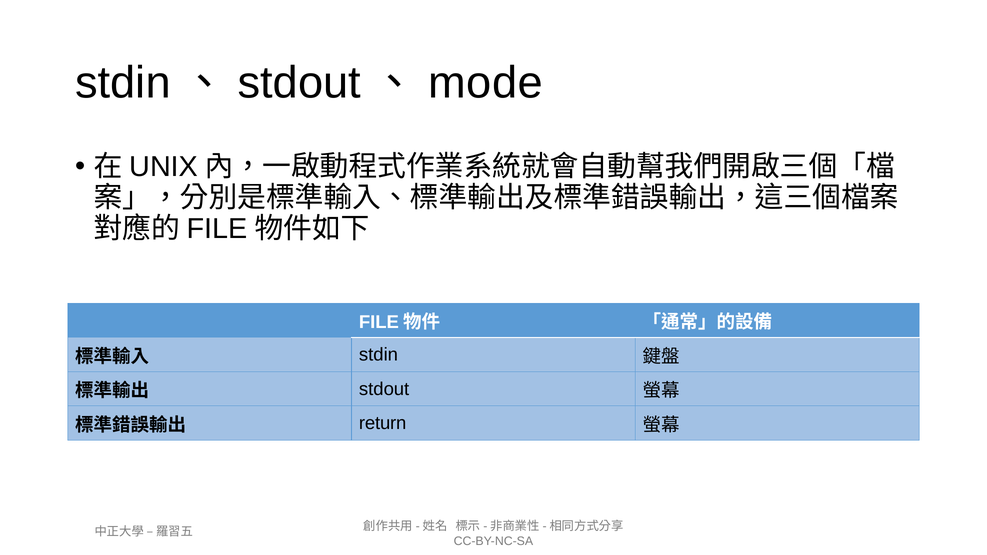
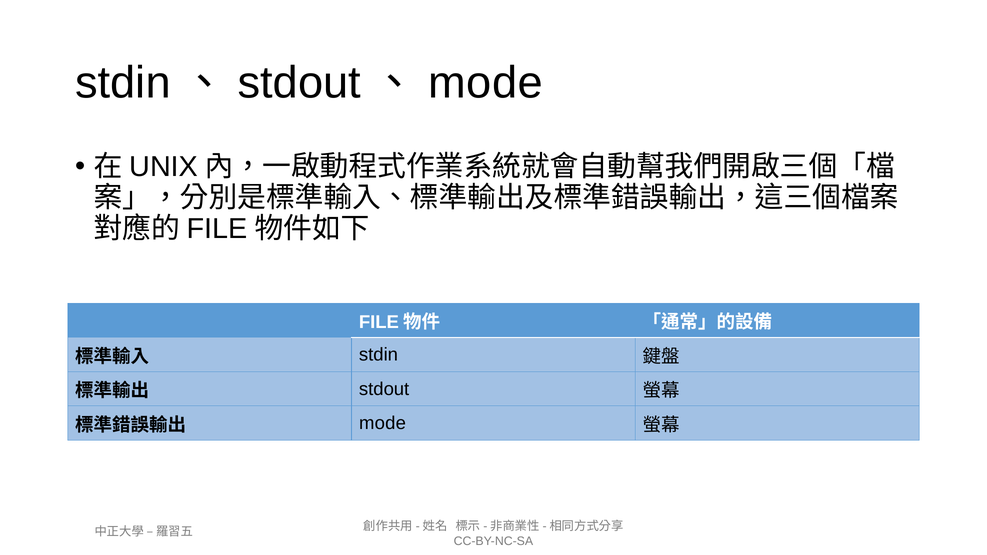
return: return -> mode (383, 423)
